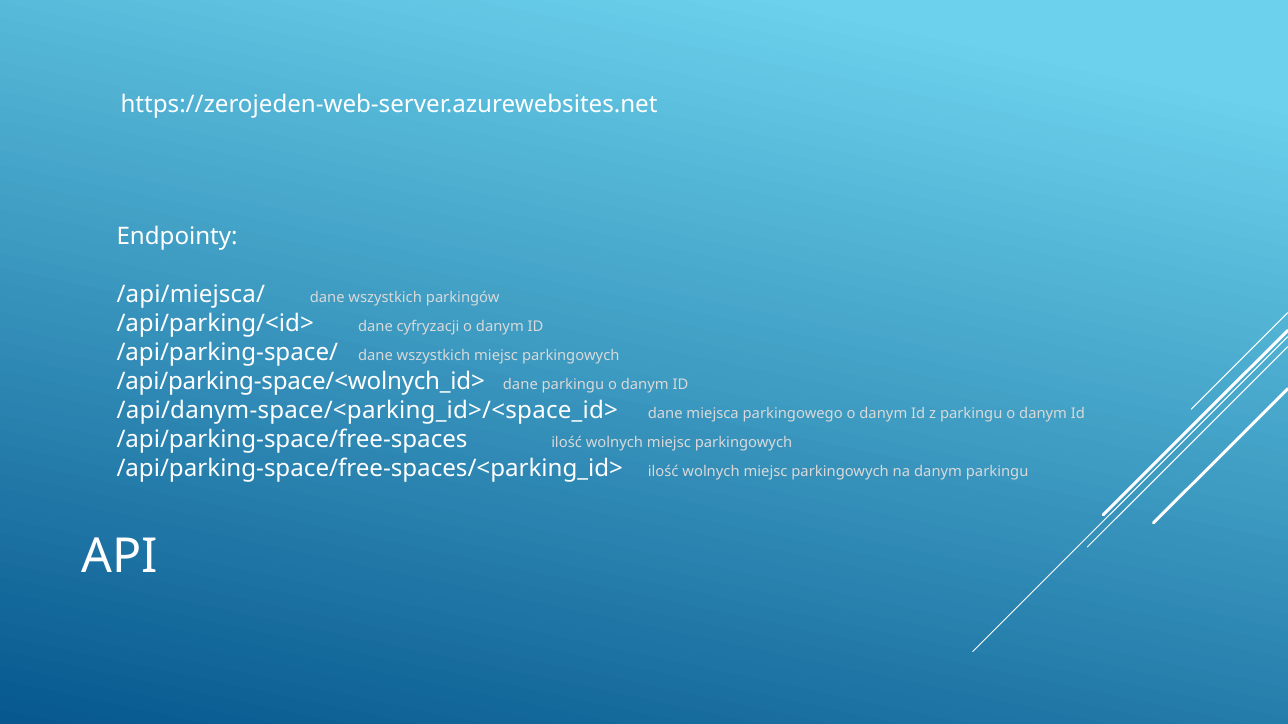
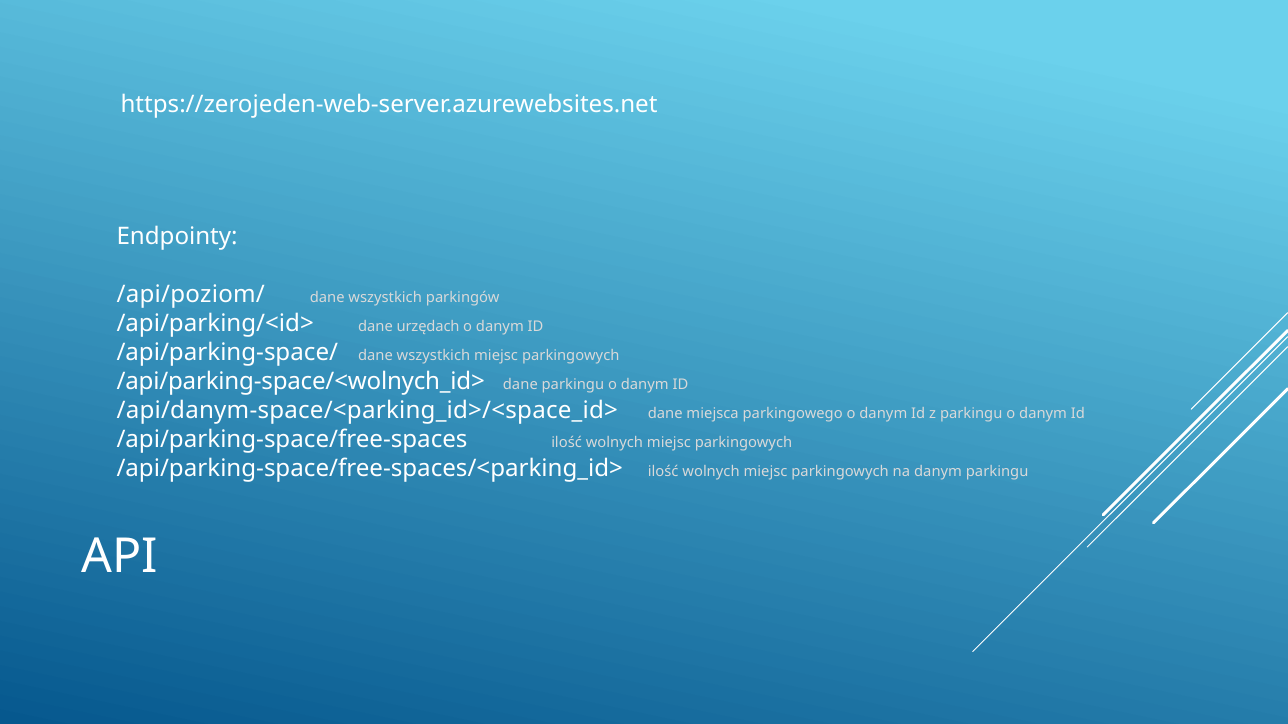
/api/miejsca/: /api/miejsca/ -> /api/poziom/ (191, 295)
cyfryzacji: cyfryzacji -> urzędach (428, 327)
